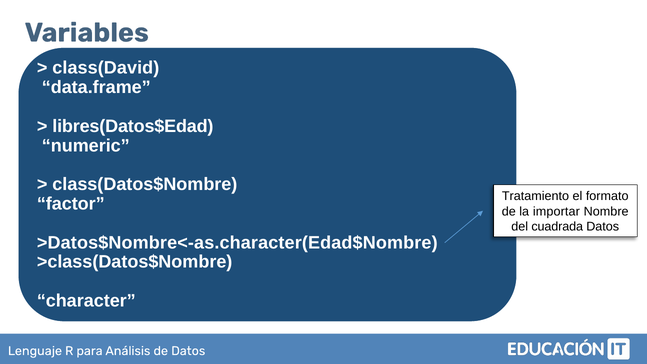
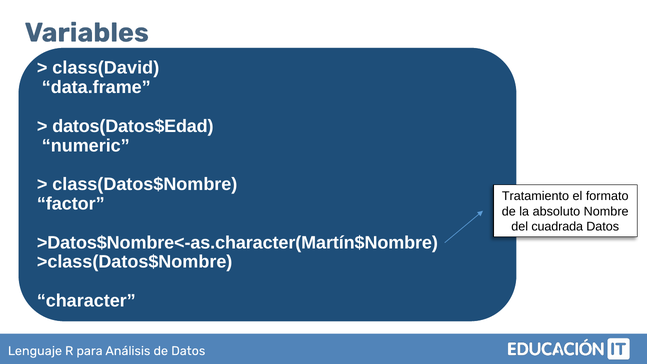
libres(Datos$Edad: libres(Datos$Edad -> datos(Datos$Edad (133, 126)
importar: importar -> absoluto (556, 211)
>Datos$Nombre<-as.character(Edad$Nombre: >Datos$Nombre<-as.character(Edad$Nombre -> >Datos$Nombre<-as.character(Martín$Nombre (237, 243)
